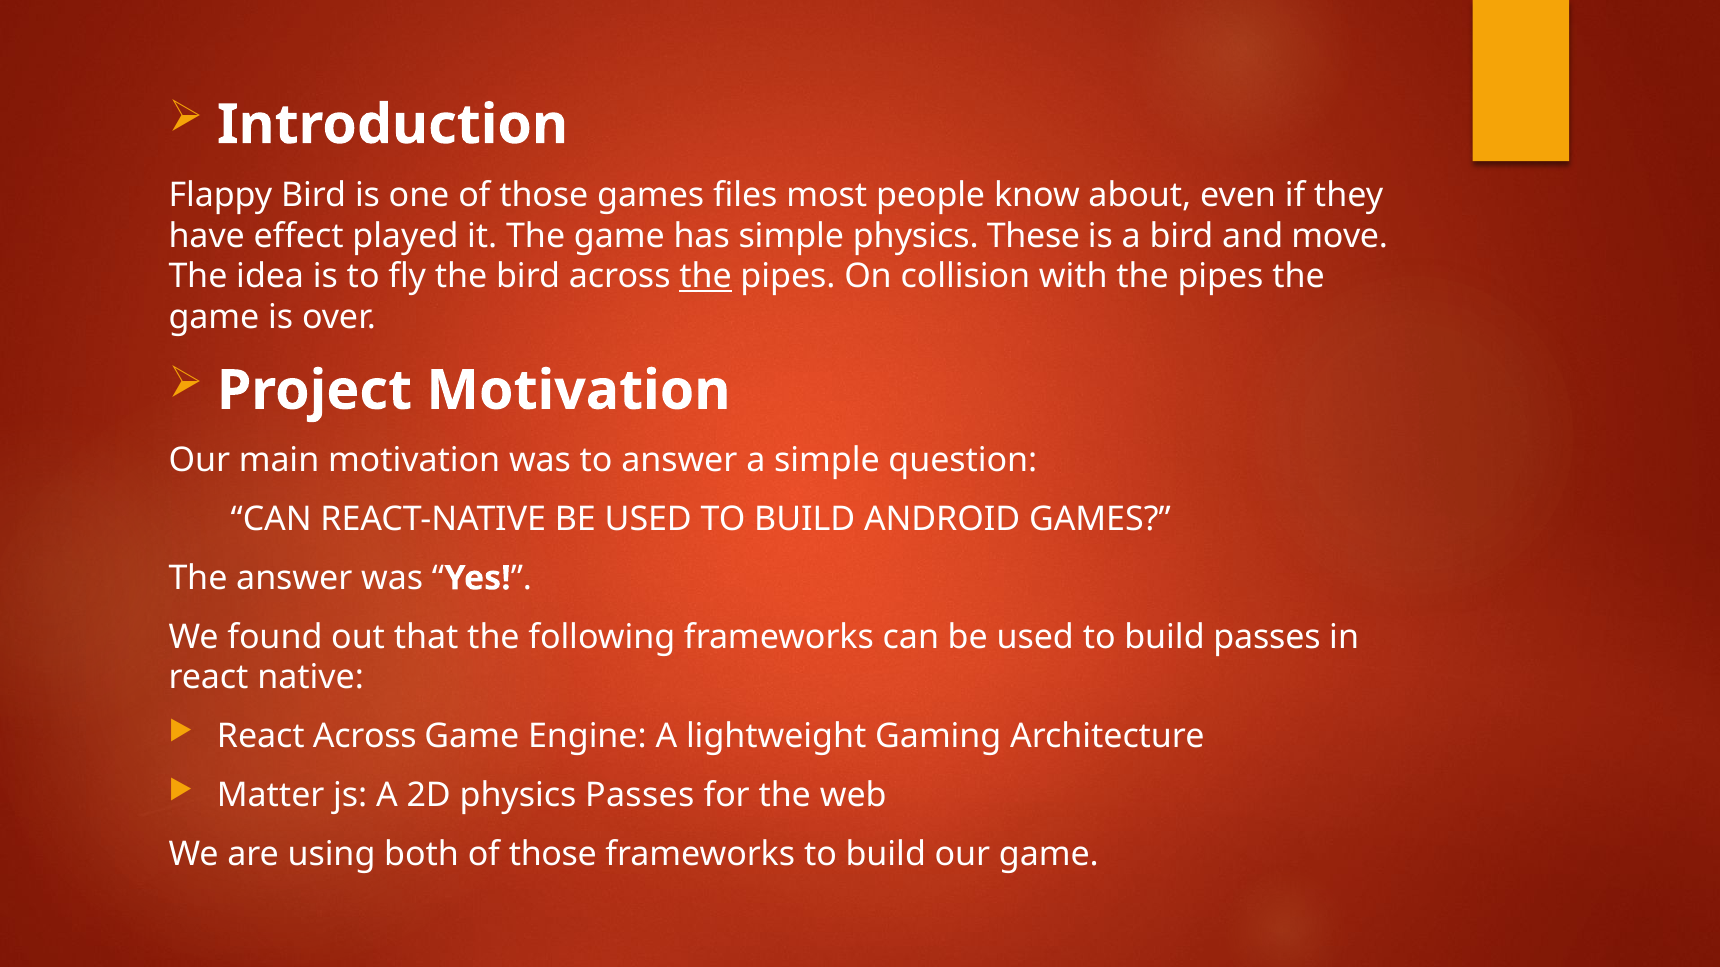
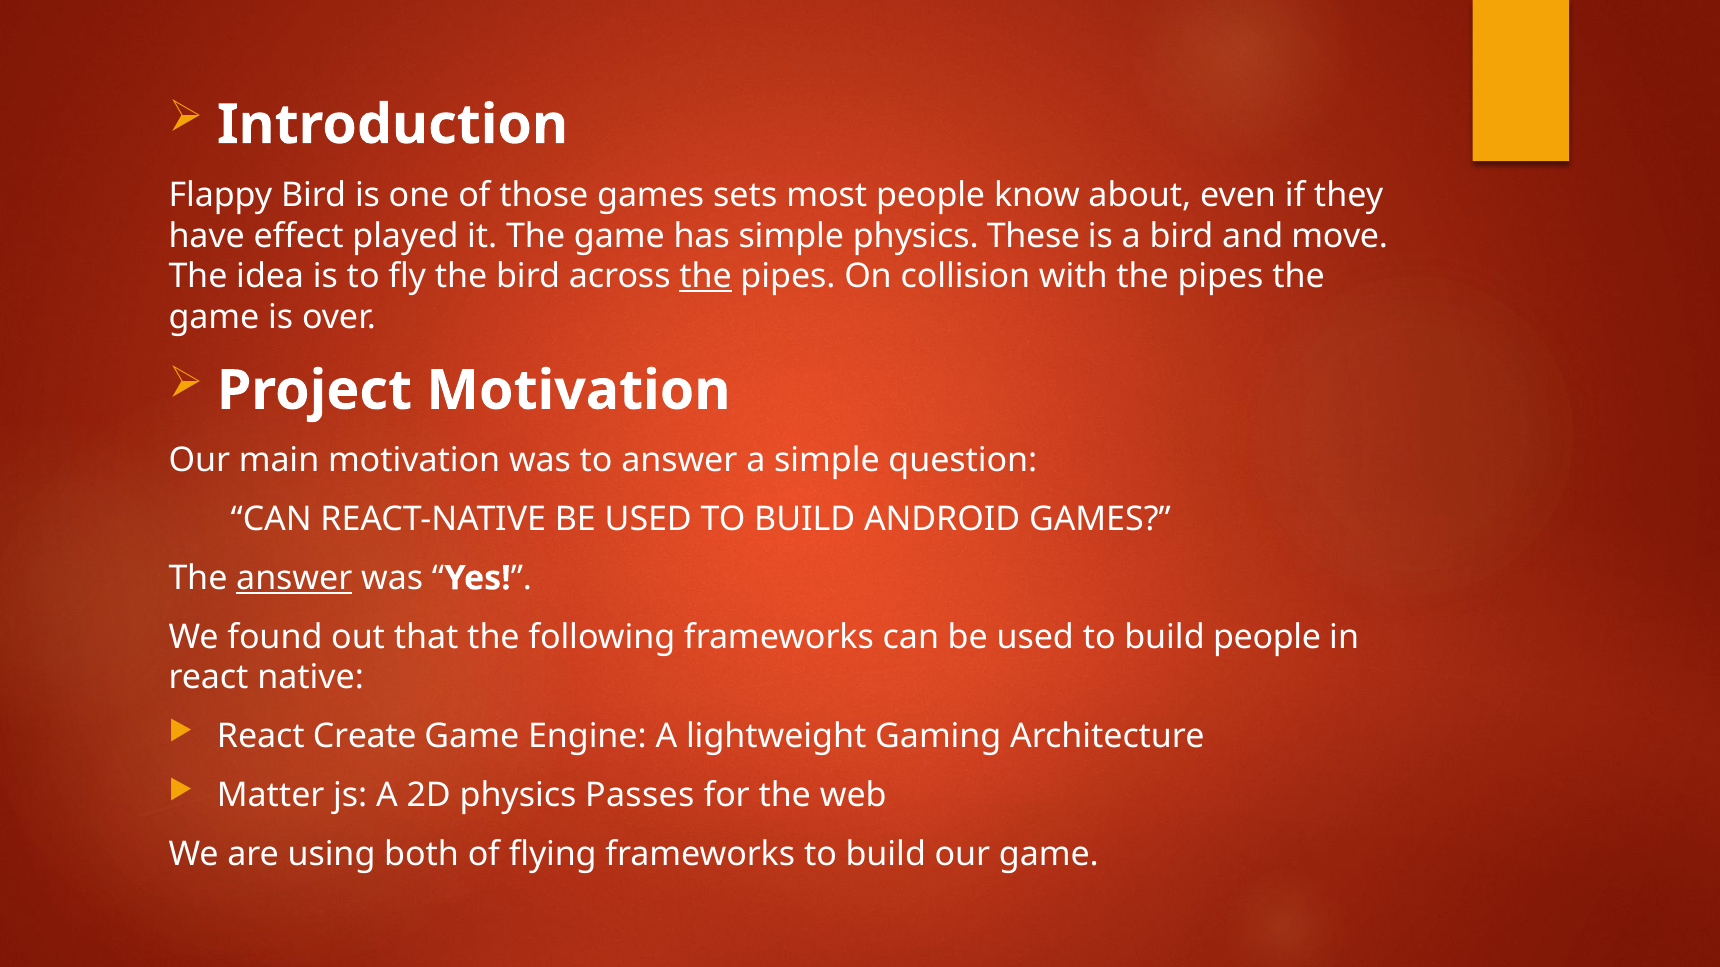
files: files -> sets (745, 195)
answer underline: none -> present (294, 578)
build passes: passes -> people (1267, 637)
React Across: Across -> Create (365, 737)
both of those: those -> flying (553, 854)
